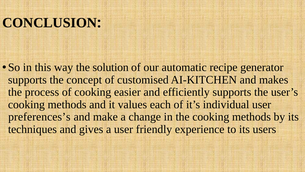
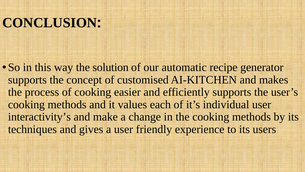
preferences’s: preferences’s -> interactivity’s (39, 117)
